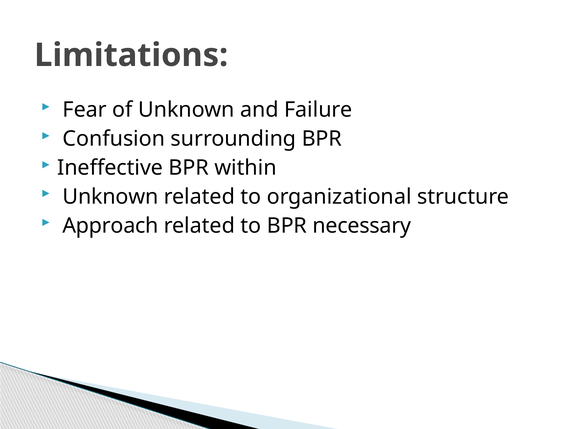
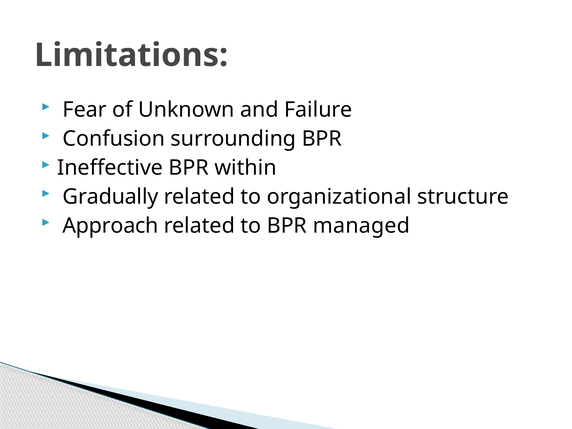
Unknown: Unknown -> Gradually (110, 197)
necessary: necessary -> managed (362, 226)
